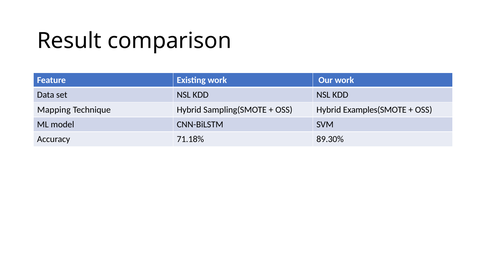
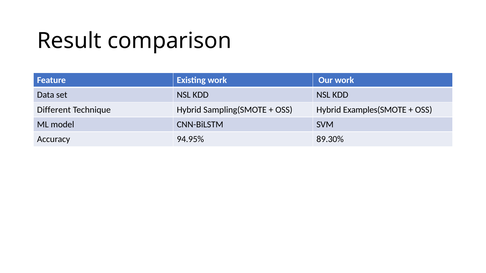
Mapping: Mapping -> Different (54, 110)
71.18%: 71.18% -> 94.95% (190, 139)
